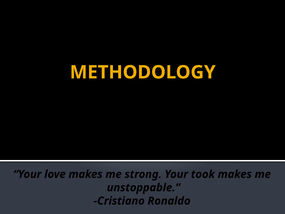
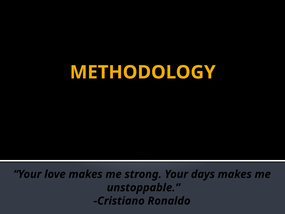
took: took -> days (203, 174)
